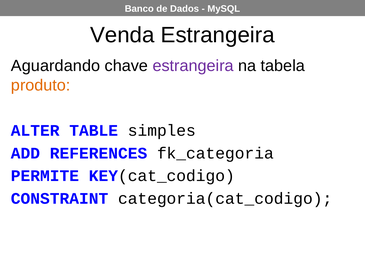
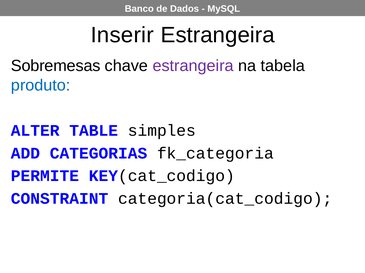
Venda: Venda -> Inserir (122, 35)
Aguardando: Aguardando -> Sobremesas (56, 66)
produto colour: orange -> blue (41, 86)
REFERENCES: REFERENCES -> CATEGORIAS (99, 154)
